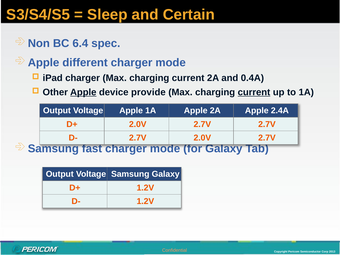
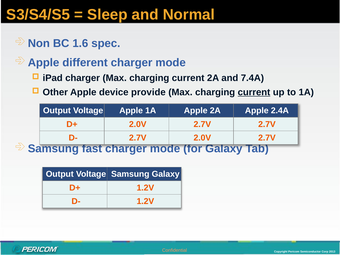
Certain: Certain -> Normal (189, 15)
6.4: 6.4 -> 1.6 (80, 43)
0.4A: 0.4A -> 7.4A (252, 78)
Apple underline: present -> none (83, 92)
